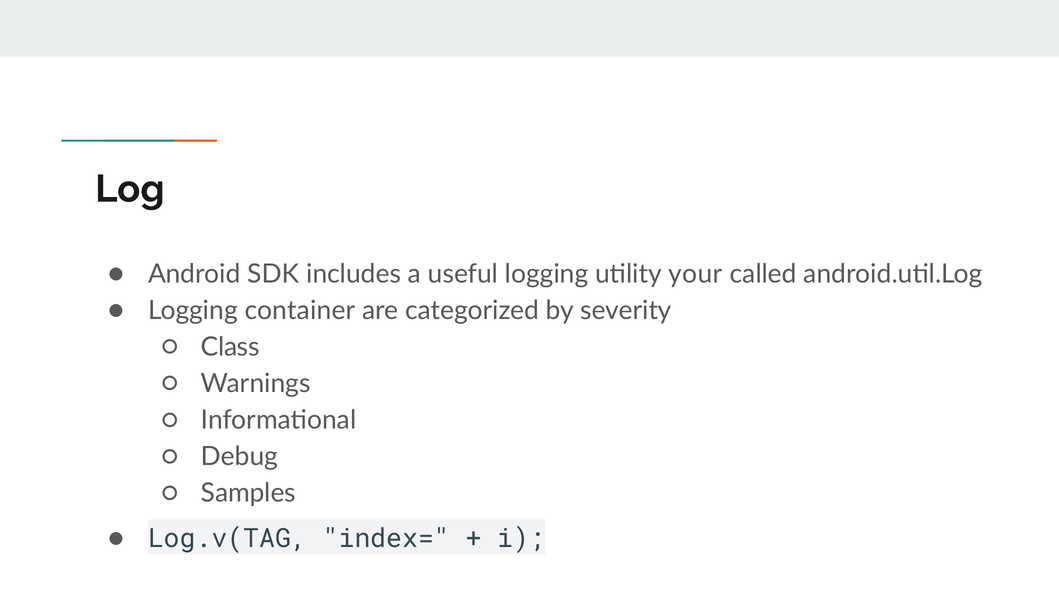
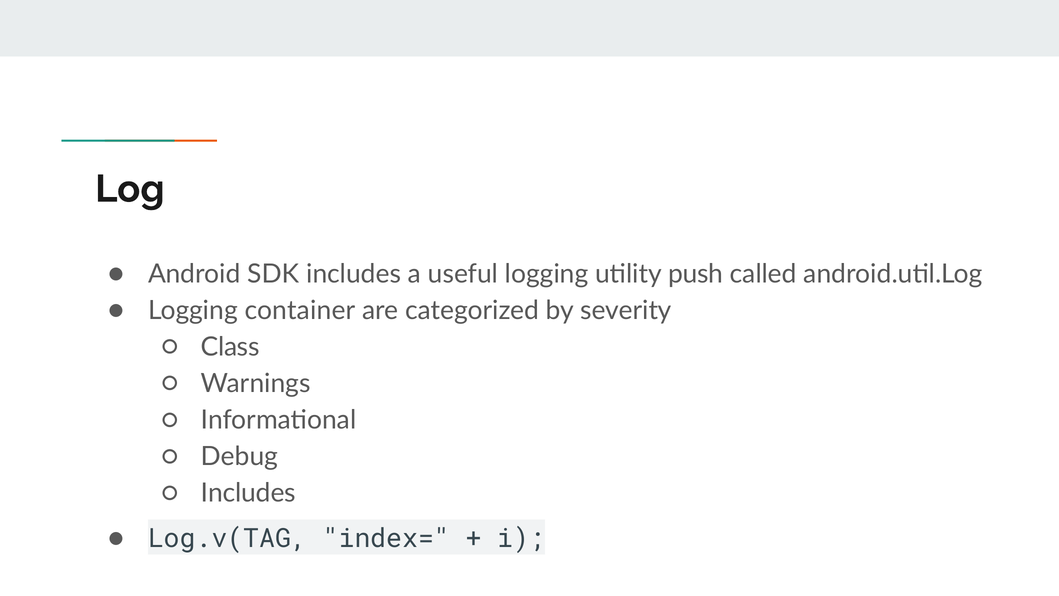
your: your -> push (696, 274)
Samples: Samples -> Includes (248, 493)
